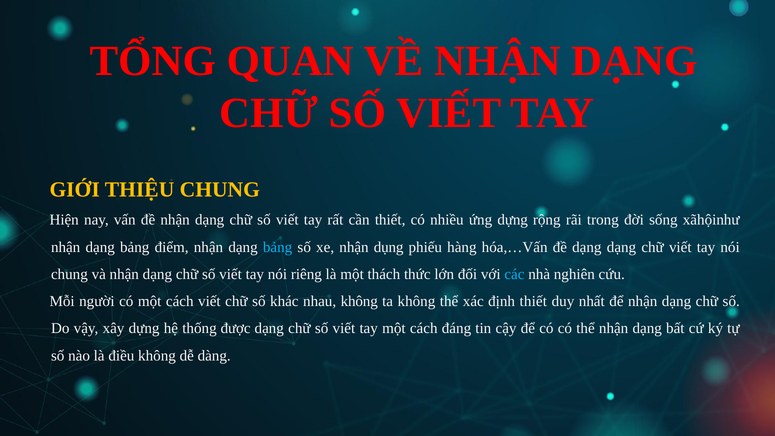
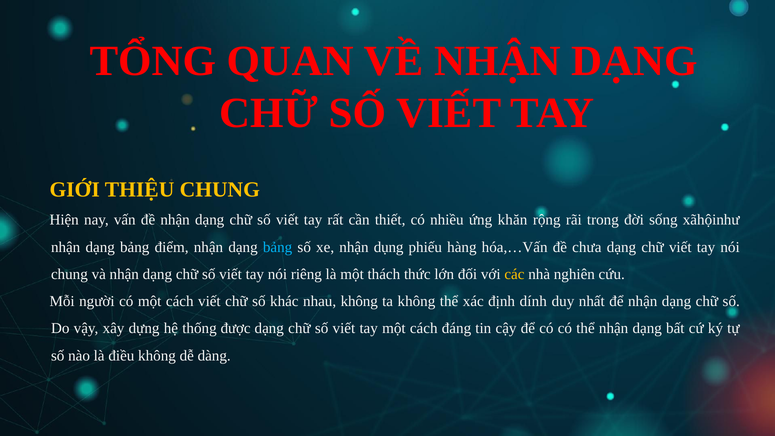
ứng dựng: dựng -> khăn (513, 220)
đề dạng: dạng -> chưa (587, 247)
các colour: light blue -> yellow (514, 274)
định thiết: thiết -> dính (533, 301)
